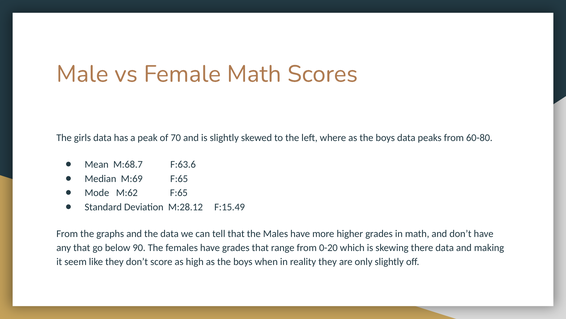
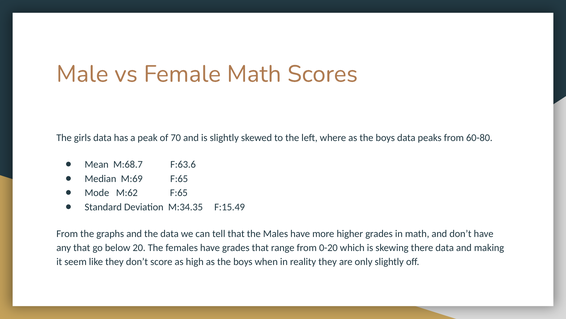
M:28.12: M:28.12 -> M:34.35 (186, 207)
90: 90 -> 20 (139, 247)
